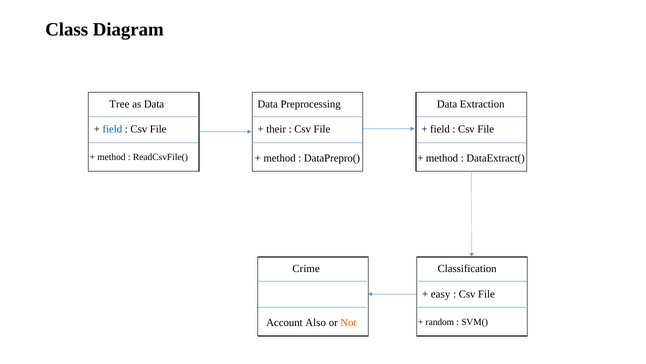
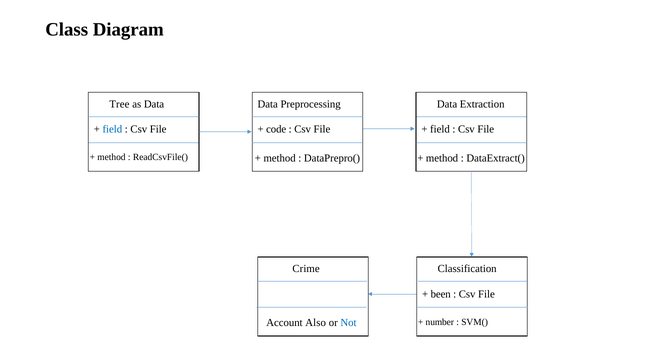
their: their -> code (276, 129)
easy: easy -> been (441, 294)
random: random -> number (440, 321)
Not colour: orange -> blue (348, 322)
